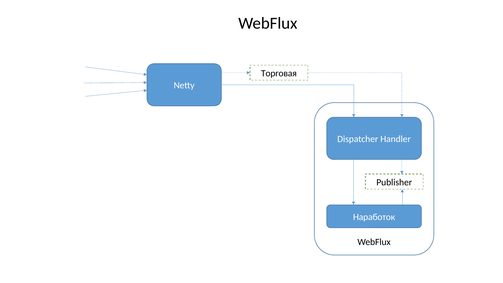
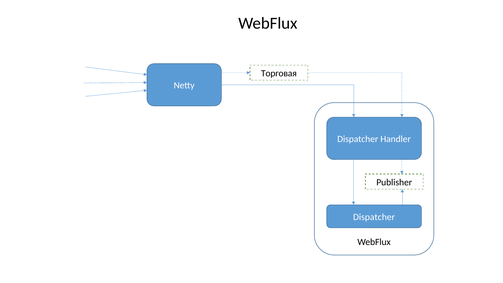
Наработок: Наработок -> Dispatcher (374, 217)
